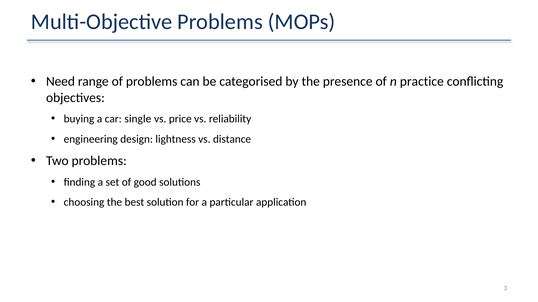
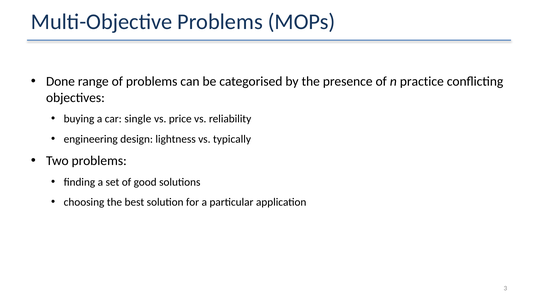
Need: Need -> Done (60, 82)
distance: distance -> typically (232, 139)
